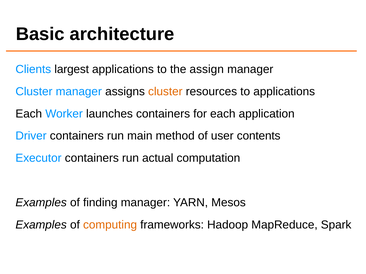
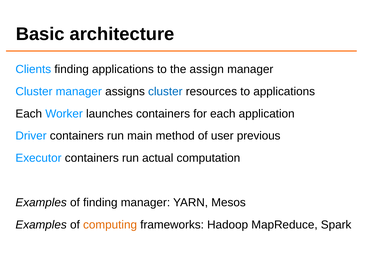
Clients largest: largest -> finding (72, 69)
cluster colour: orange -> blue (165, 92)
contents: contents -> previous (259, 136)
